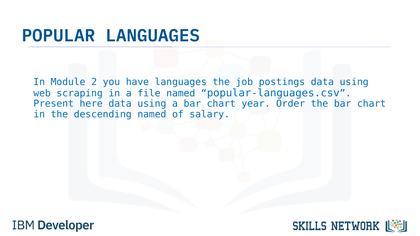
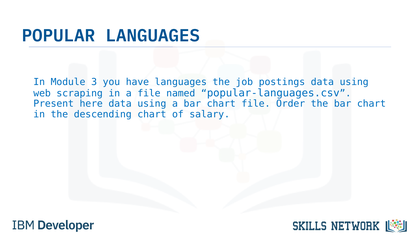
2: 2 -> 3 (94, 82)
chart year: year -> file (256, 104)
descending named: named -> chart (152, 114)
